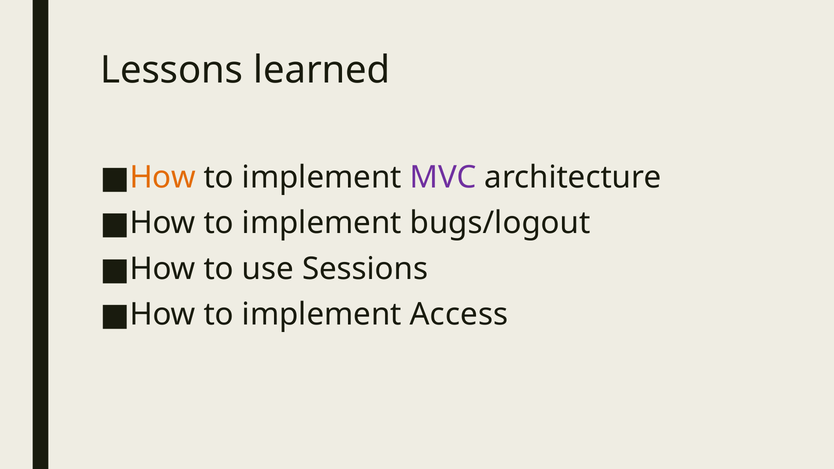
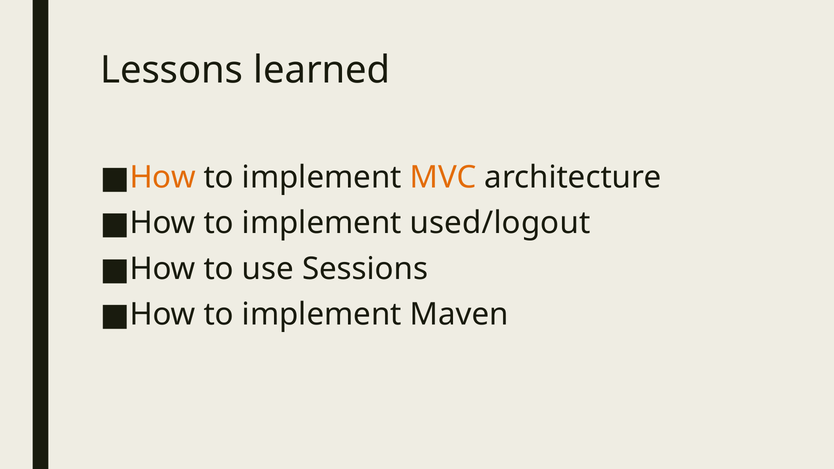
MVC colour: purple -> orange (443, 177)
bugs/logout: bugs/logout -> used/logout (500, 223)
Access: Access -> Maven (459, 315)
